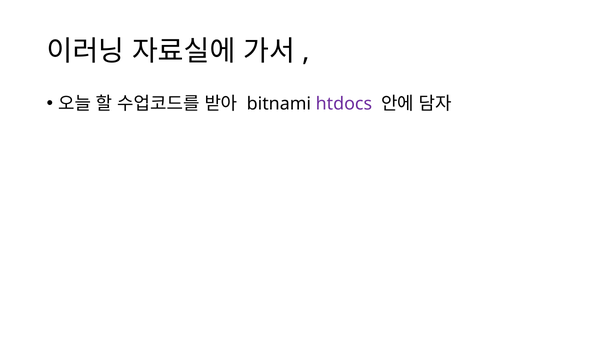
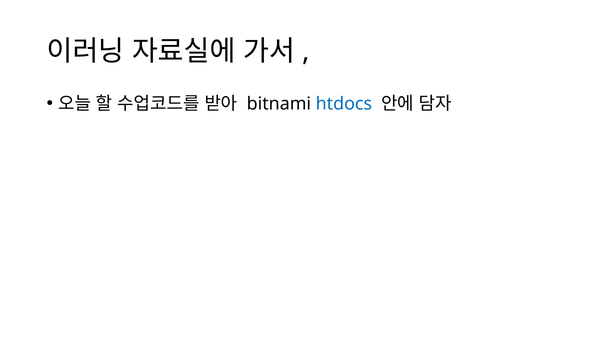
htdocs colour: purple -> blue (344, 104)
